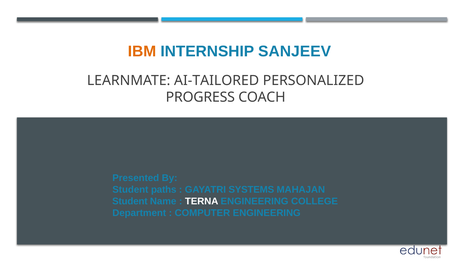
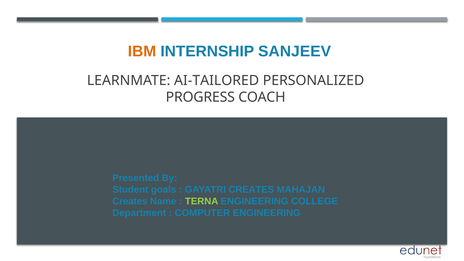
paths: paths -> goals (164, 190)
GAYATRI SYSTEMS: SYSTEMS -> CREATES (251, 190)
Student: Student -> Creates (130, 201)
TERNA colour: white -> light green (202, 201)
